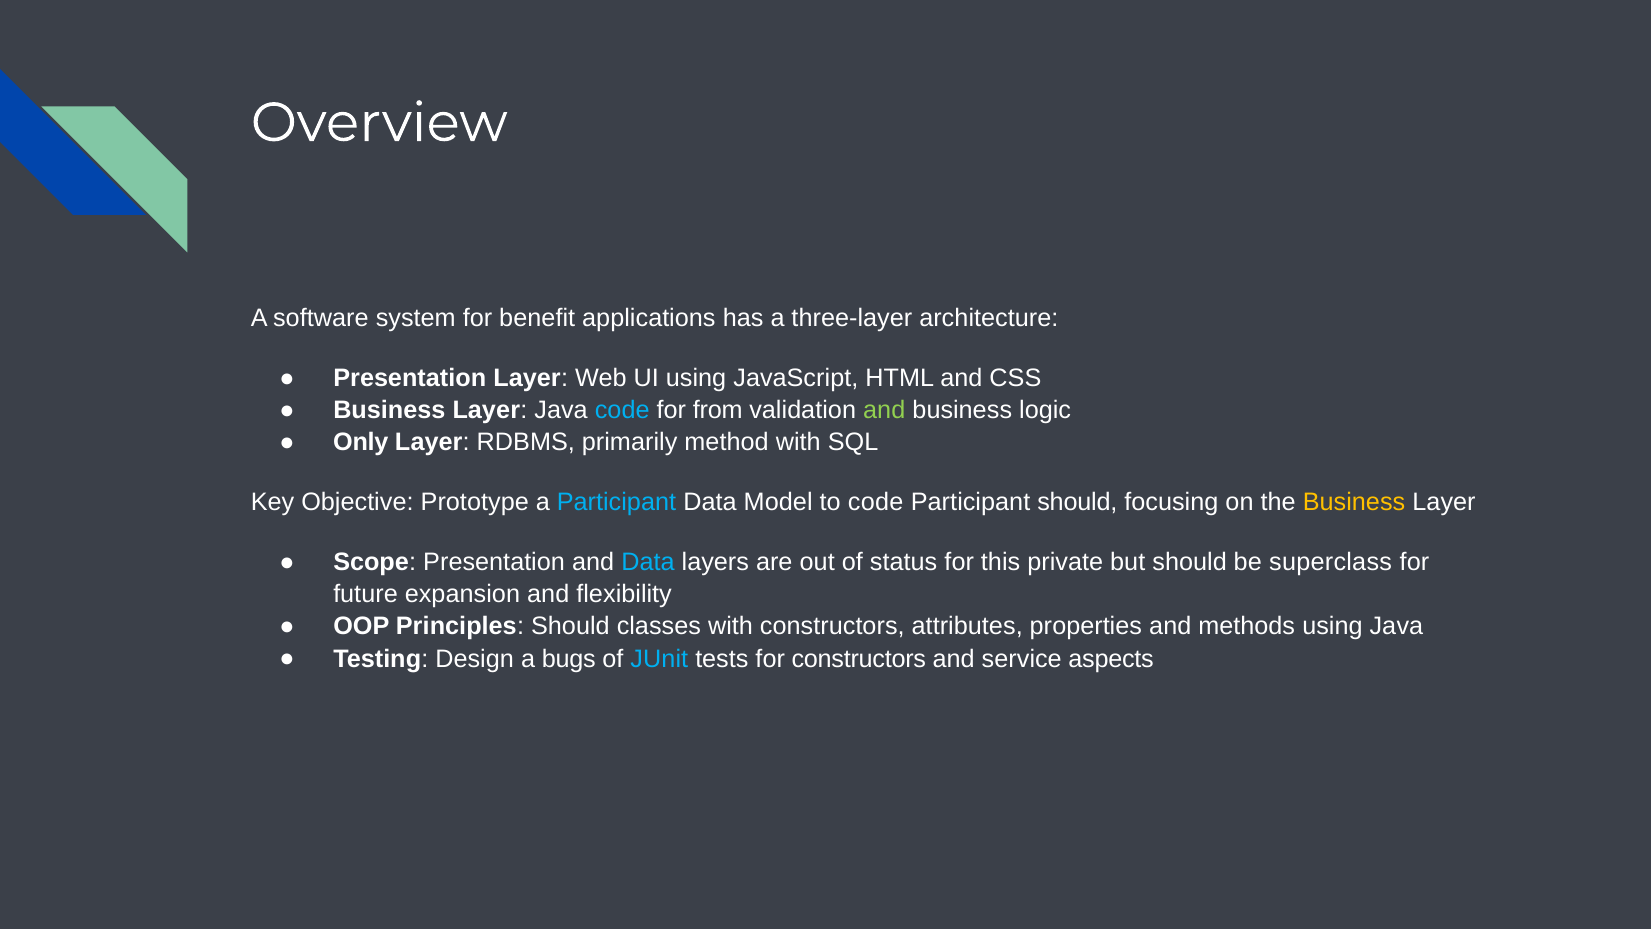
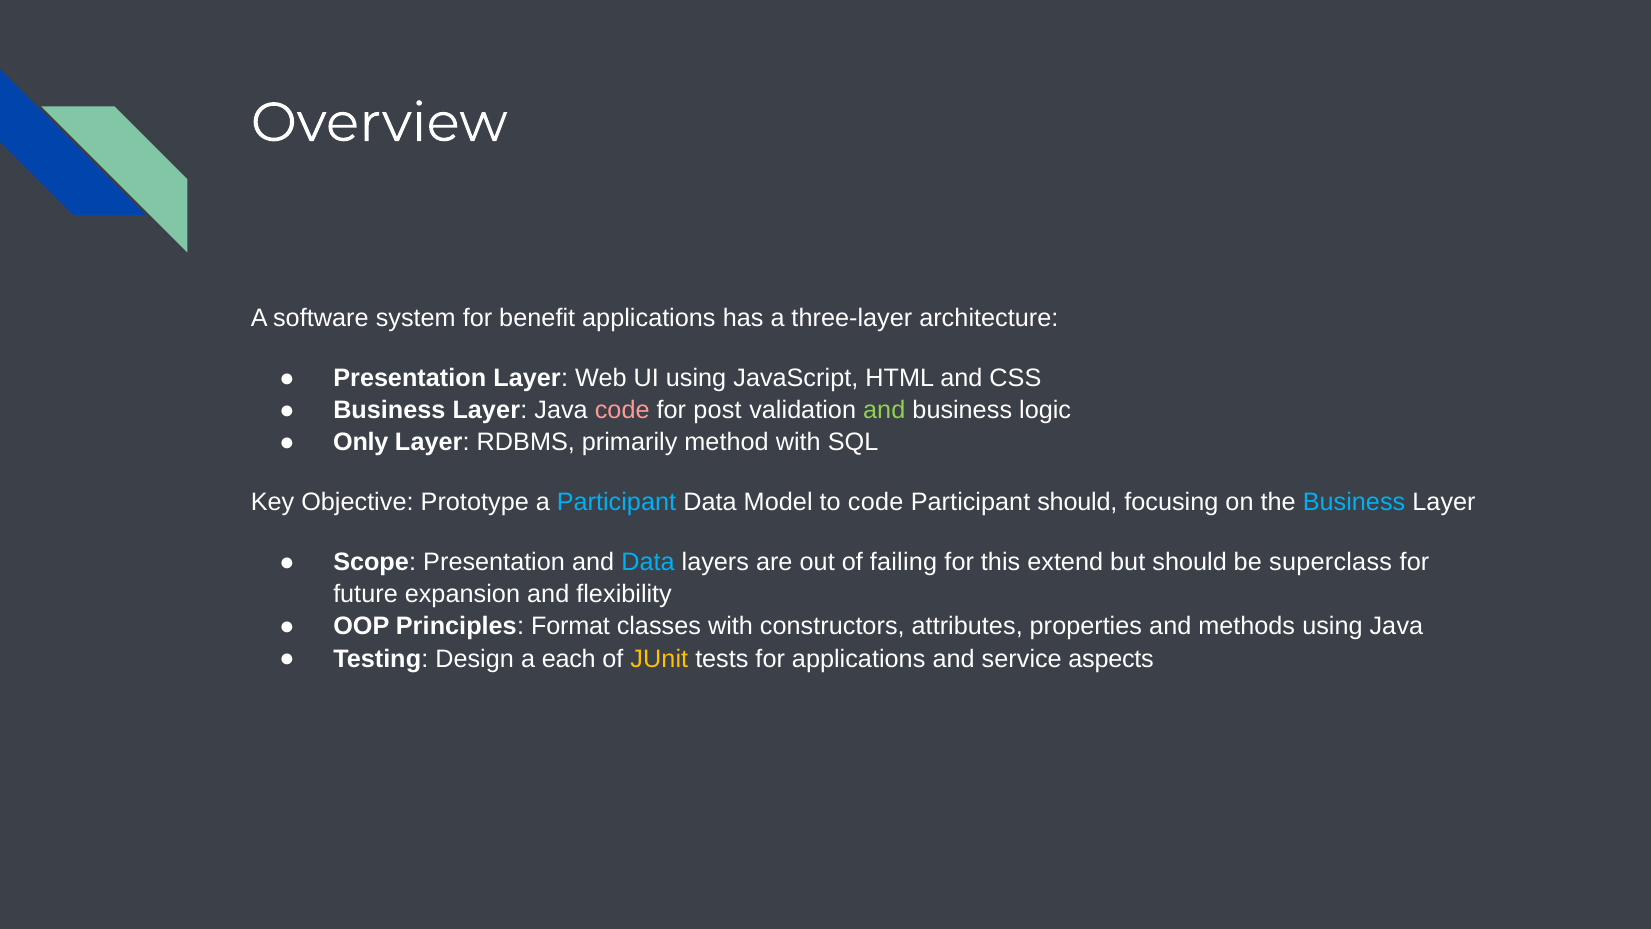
code colour: light blue -> pink (622, 410)
from: from -> post (717, 410)
Business colour: yellow -> light blue (1354, 502)
status: status -> failing (904, 562)
private: private -> extend (1065, 562)
Principles Should: Should -> Format (571, 626)
bugs: bugs -> each (569, 659)
JUnit colour: light blue -> yellow (659, 659)
for constructors: constructors -> applications (859, 659)
